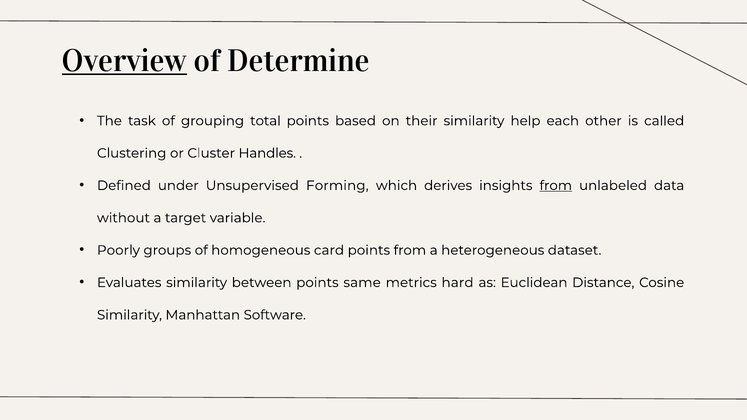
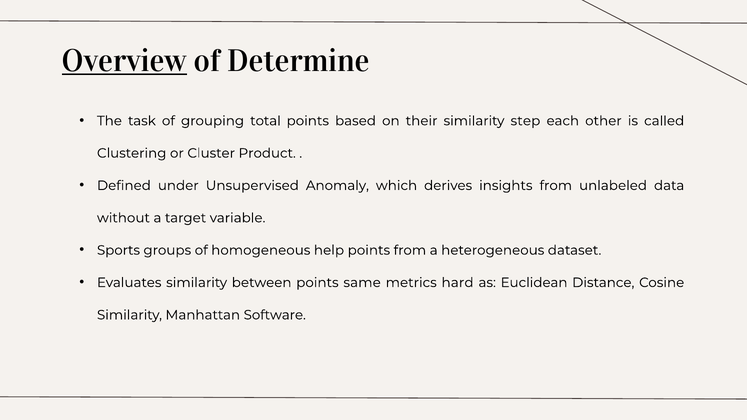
help: help -> step (525, 121)
Handles: Handles -> Product (267, 153)
Forming: Forming -> Anomaly (337, 186)
from underline: present -> none (556, 186)
Poorly: Poorly -> Sports (118, 250)
card: card -> help (329, 250)
